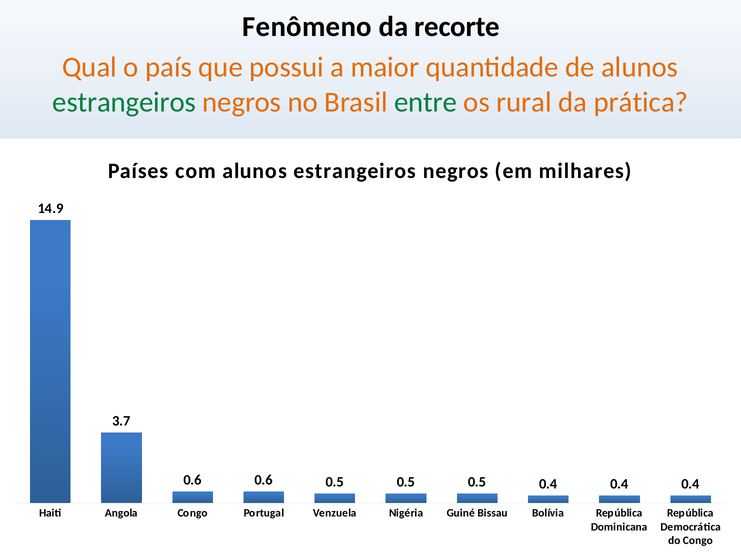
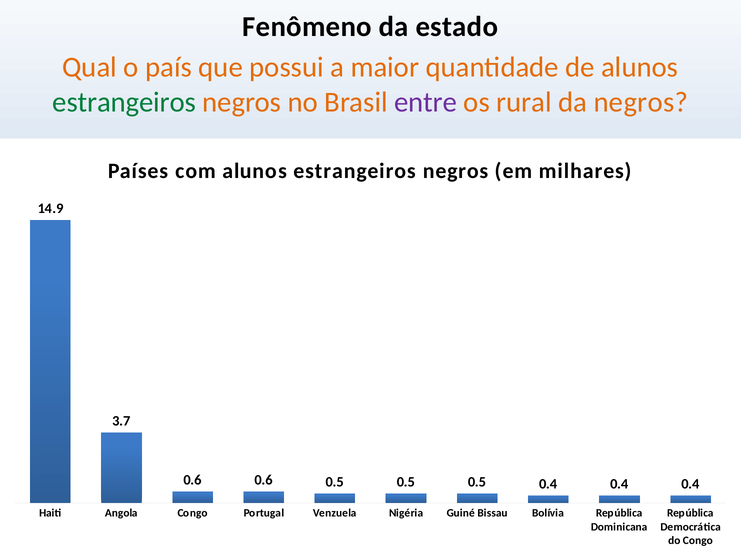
recorte: recorte -> estado (457, 26)
entre colour: green -> purple (426, 102)
da prática: prática -> negros (641, 102)
